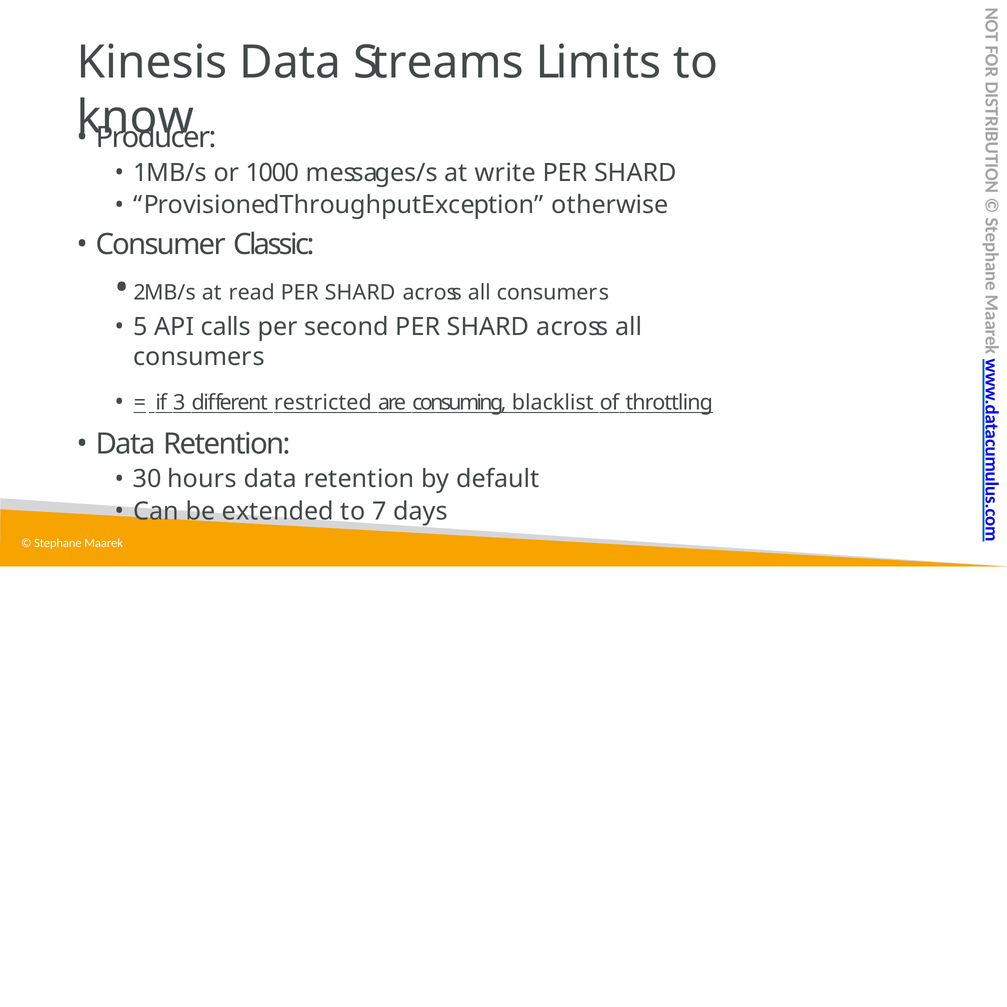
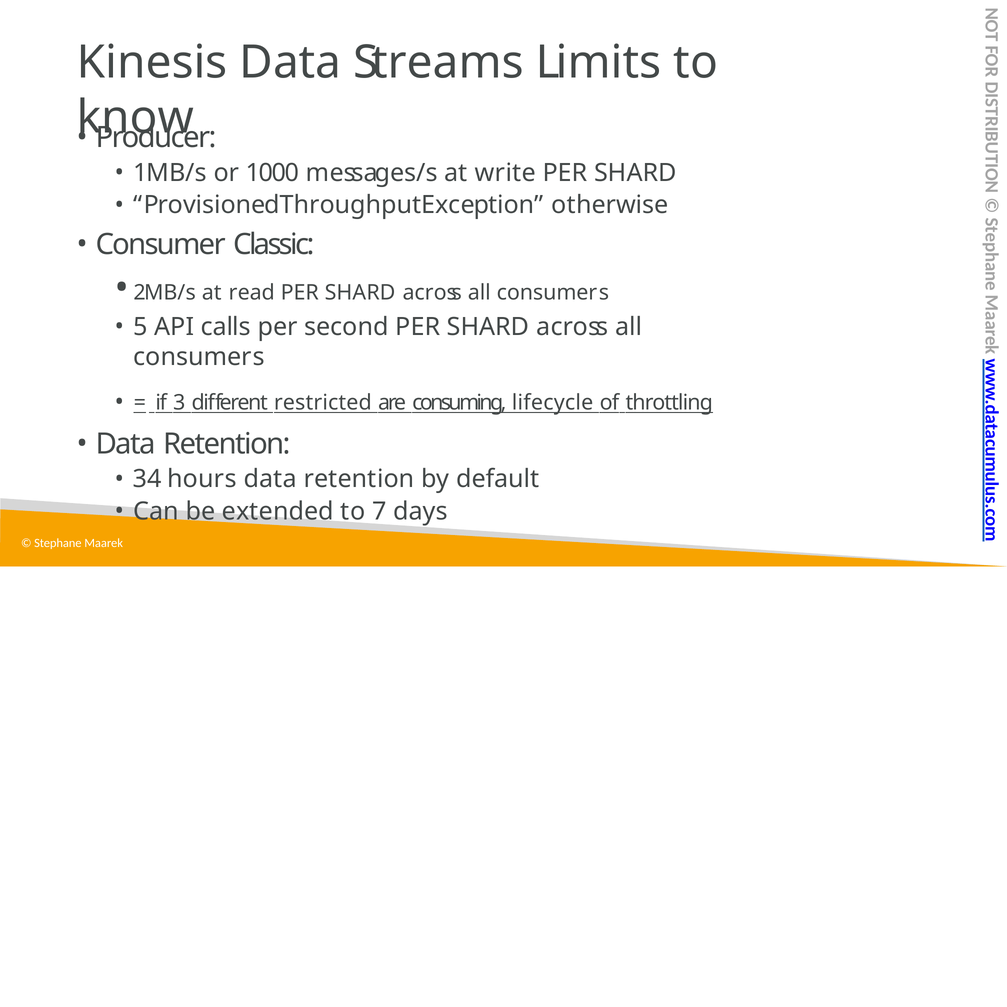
blacklist: blacklist -> lifecycle (553, 403)
30: 30 -> 34 (147, 479)
